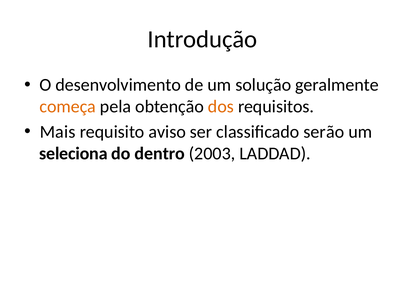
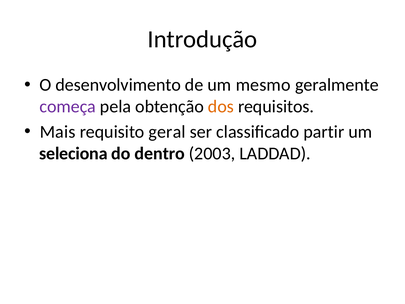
solução: solução -> mesmo (263, 85)
começa colour: orange -> purple (68, 107)
aviso: aviso -> geral (167, 132)
serão: serão -> partir (324, 132)
